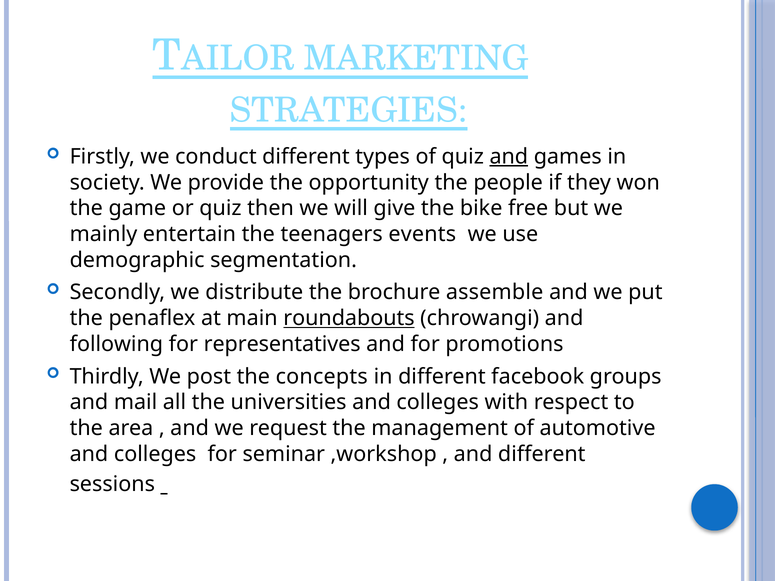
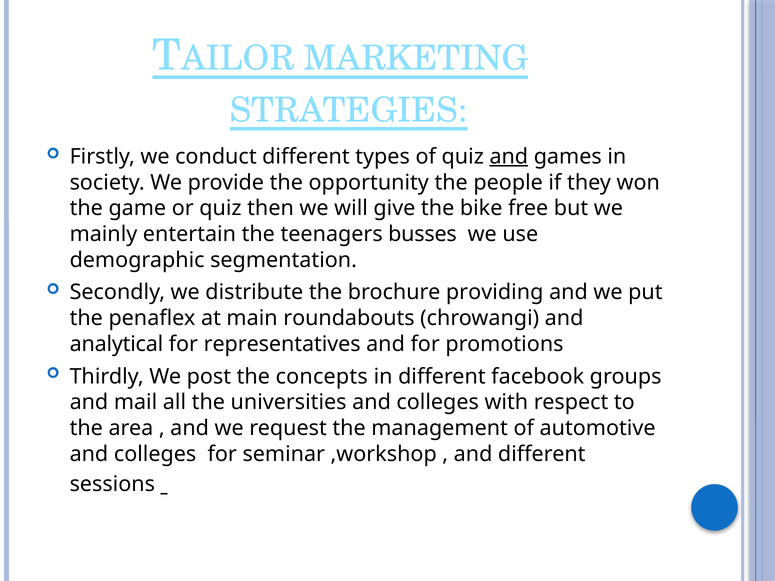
events: events -> busses (422, 234)
assemble: assemble -> providing (495, 292)
roundabouts underline: present -> none (349, 318)
following: following -> analytical (116, 344)
